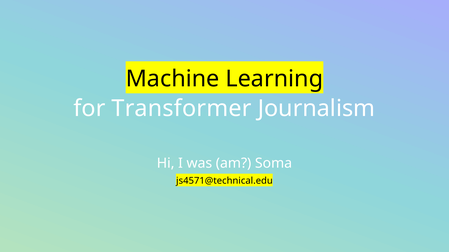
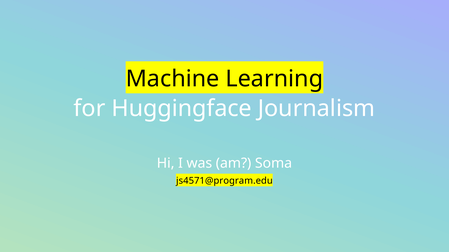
Transformer: Transformer -> Huggingface (182, 109)
js4571@technical.edu: js4571@technical.edu -> js4571@program.edu (224, 181)
